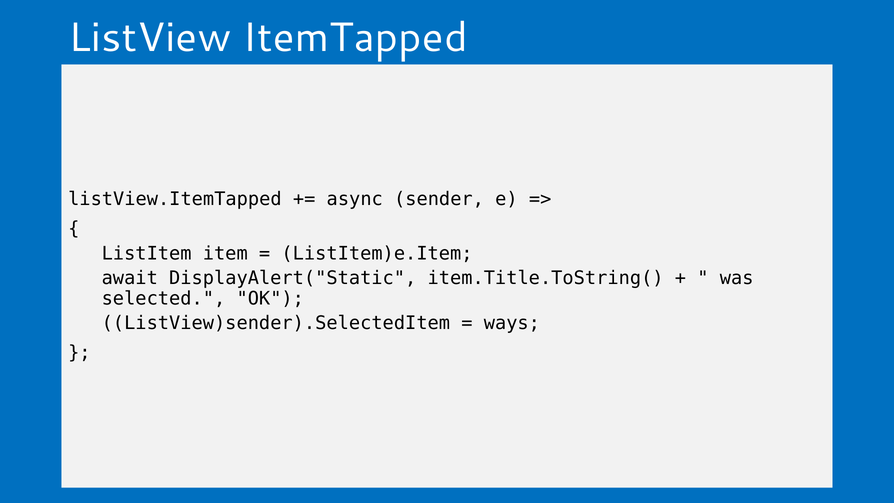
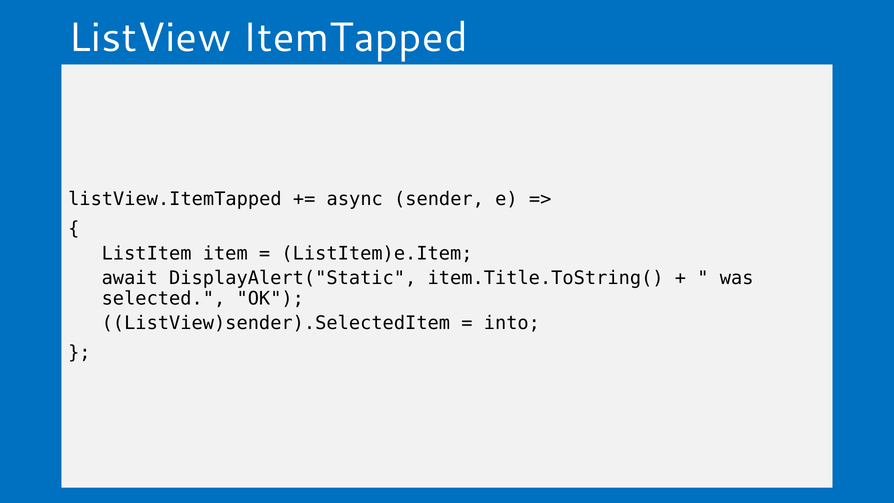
ways: ways -> into (512, 323)
